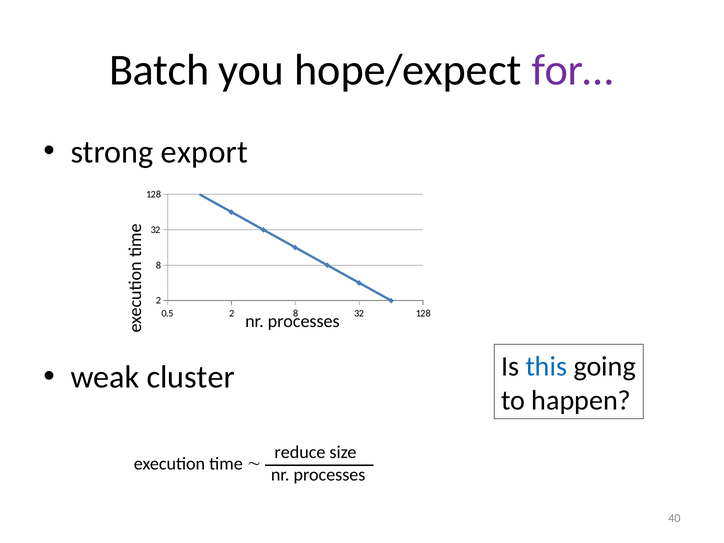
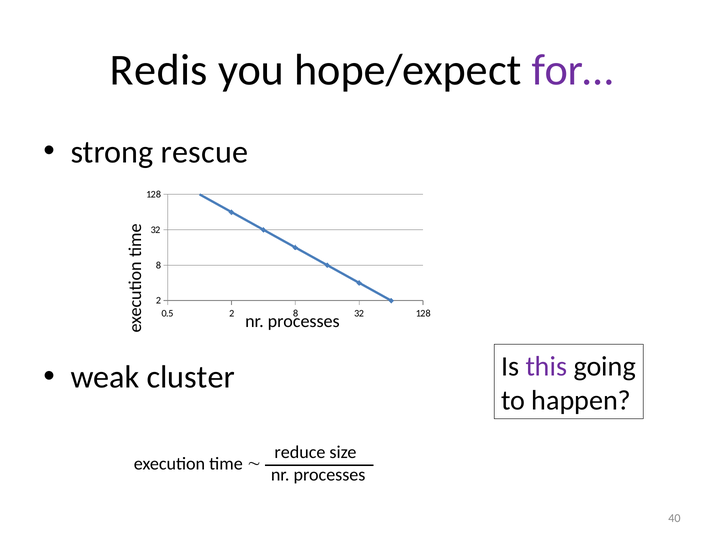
Batch: Batch -> Redis (159, 70)
export: export -> rescue (204, 152)
this colour: blue -> purple (546, 367)
